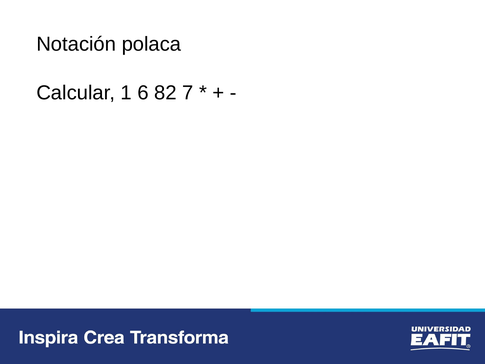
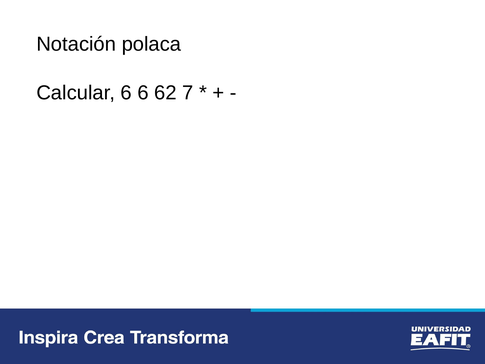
Calcular 1: 1 -> 6 (126, 93)
82: 82 -> 62 (165, 93)
